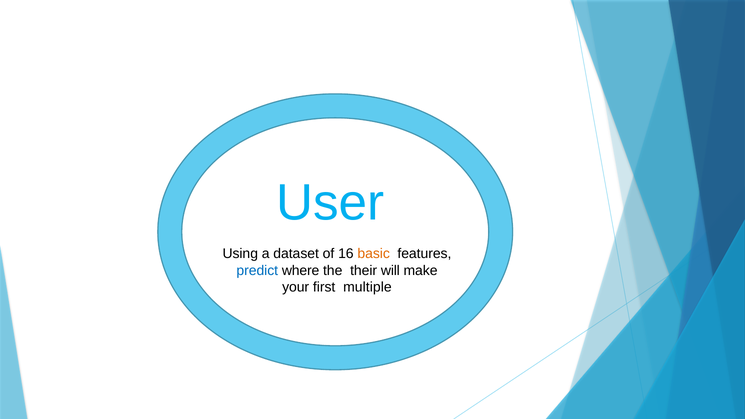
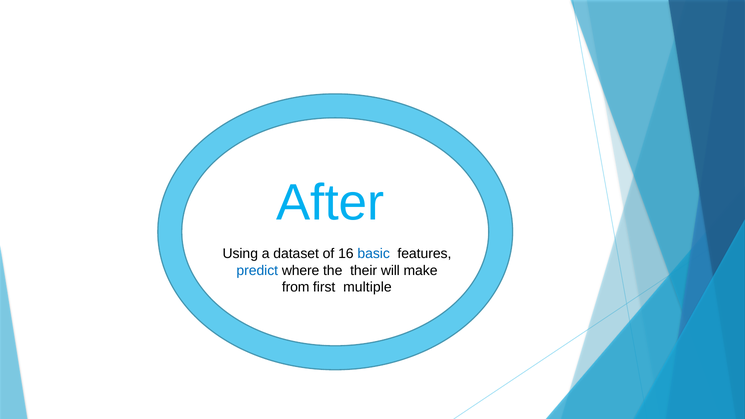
User: User -> After (330, 203)
basic colour: orange -> blue (374, 254)
your: your -> from (296, 287)
